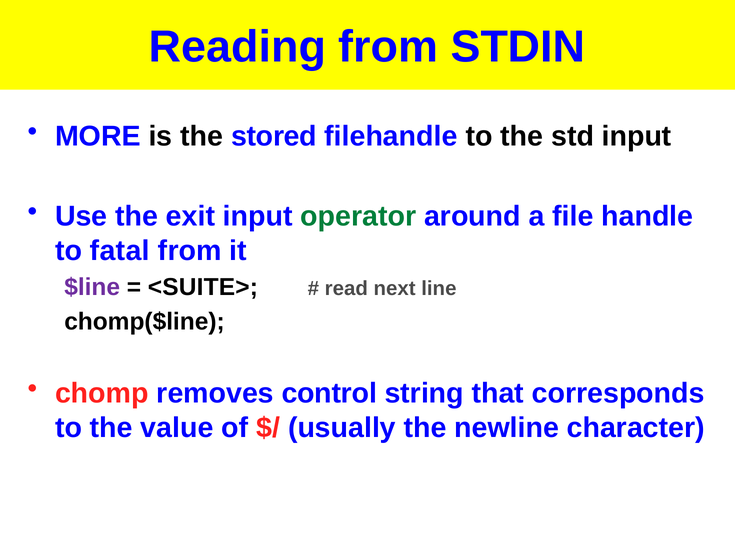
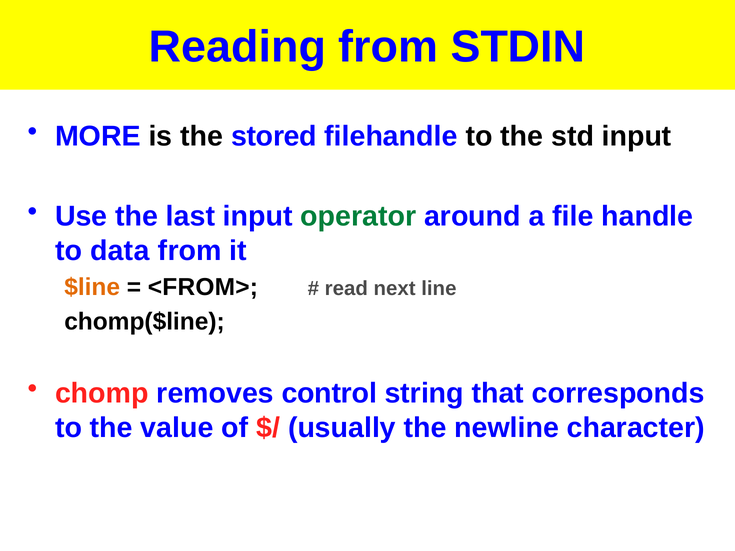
exit: exit -> last (191, 217)
fatal: fatal -> data (120, 251)
$line colour: purple -> orange (92, 287)
<SUITE>: <SUITE> -> <FROM> (203, 287)
